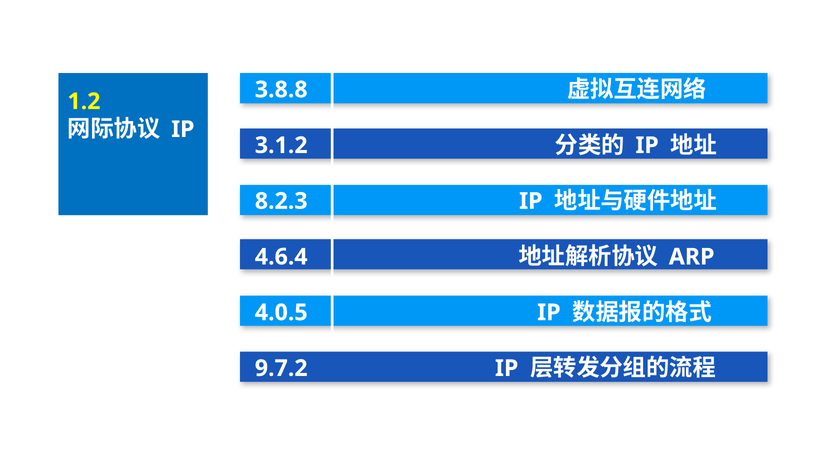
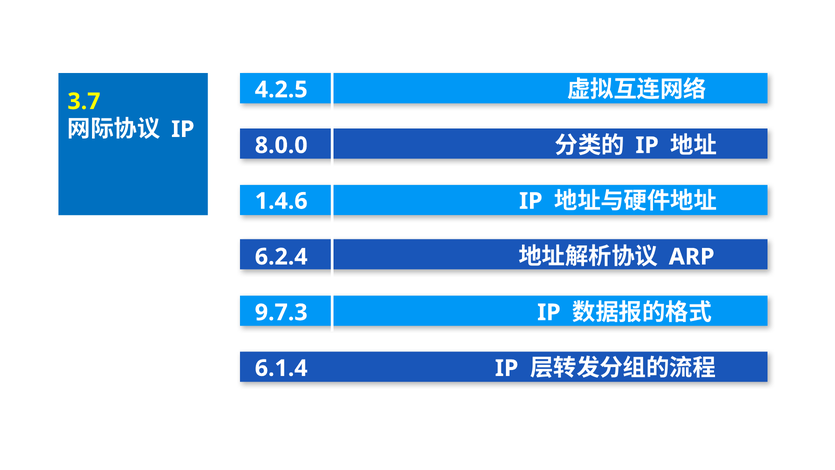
3.8.8: 3.8.8 -> 4.2.5 (281, 90)
1.2: 1.2 -> 3.7 (84, 101)
3.1.2: 3.1.2 -> 8.0.0 (281, 145)
8.2.3: 8.2.3 -> 1.4.6 (281, 201)
4.6.4: 4.6.4 -> 6.2.4 (281, 257)
4.0.5: 4.0.5 -> 9.7.3 (281, 312)
9.7.2: 9.7.2 -> 6.1.4 (281, 368)
